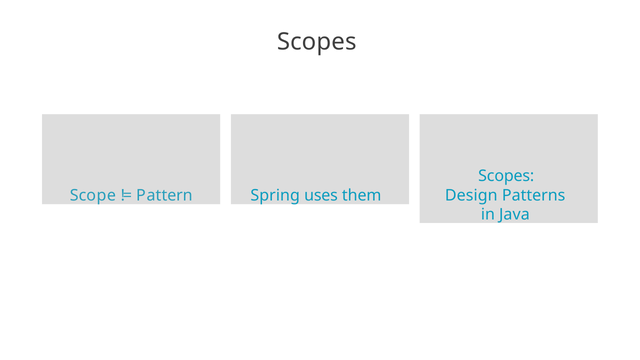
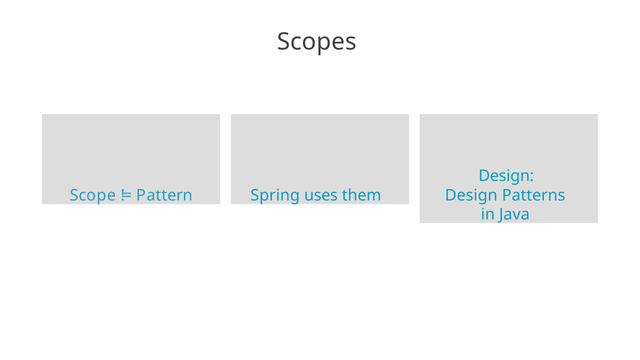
Scopes: Scopes -> Design (506, 176)
